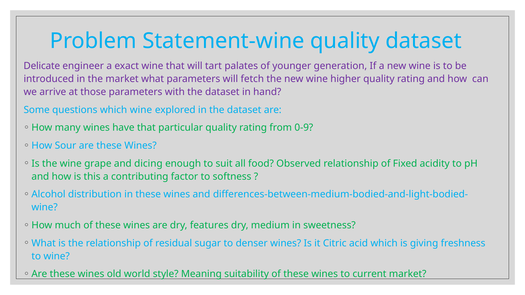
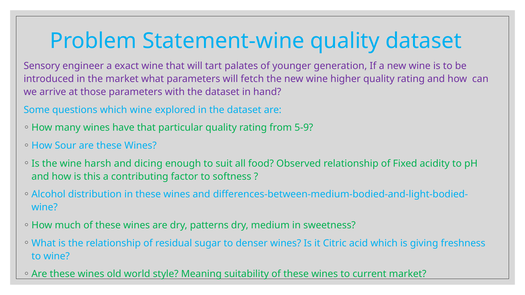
Delicate: Delicate -> Sensory (42, 66)
0-9: 0-9 -> 5-9 (304, 128)
grape: grape -> harsh (98, 164)
features: features -> patterns (209, 226)
